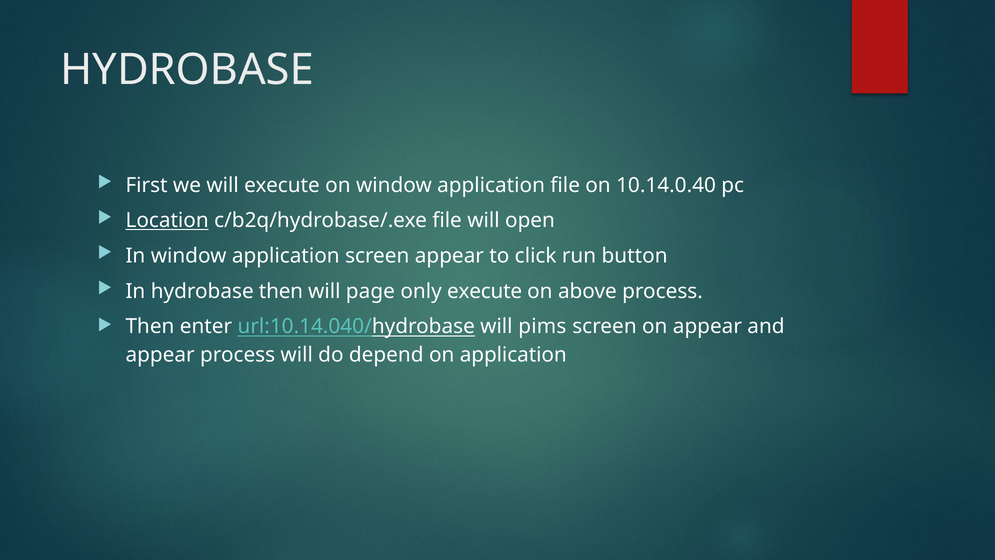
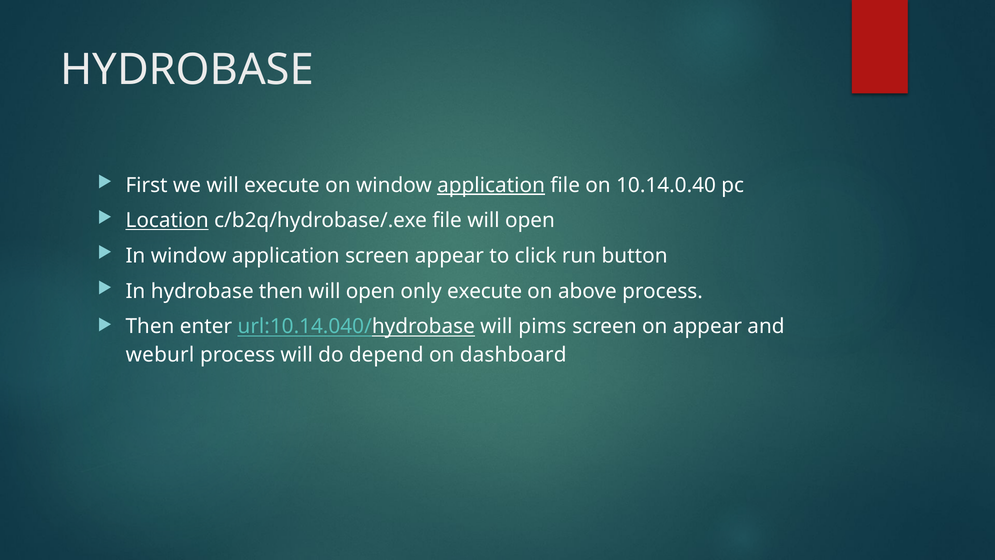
application underline: none -> present (491, 185)
page: page -> open (370, 291)
appear: appear -> weburl (160, 355)
on application: application -> dashboard (513, 355)
